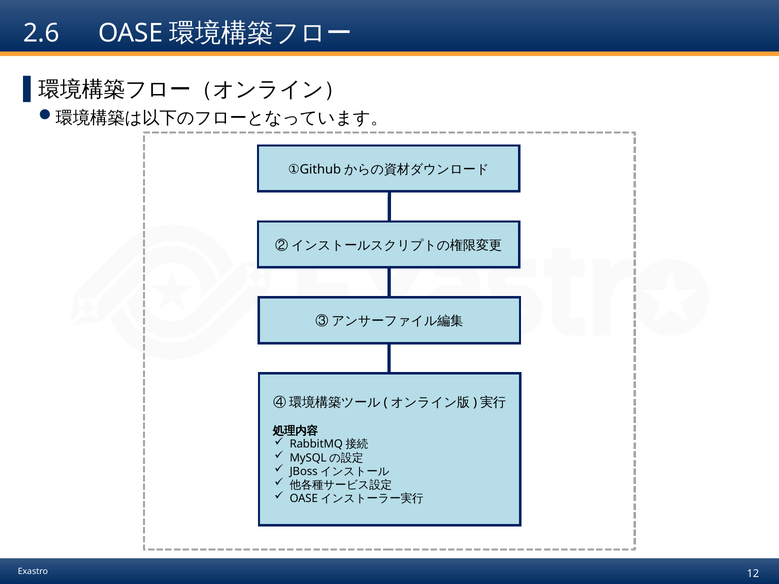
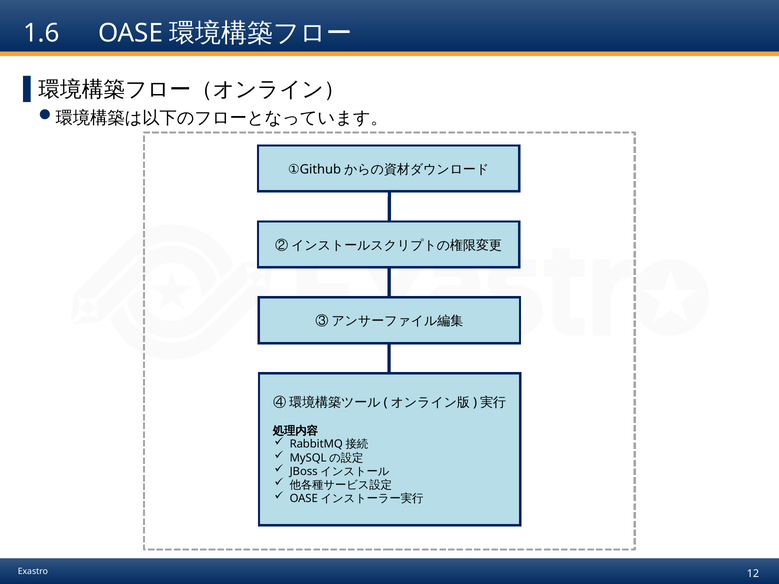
2.6: 2.6 -> 1.6 (41, 33)
